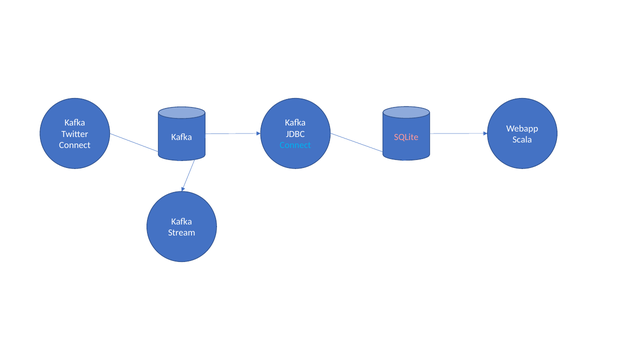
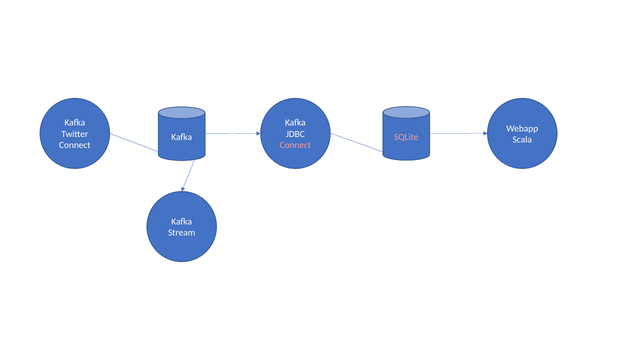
Connect colour: light blue -> pink (295, 145)
